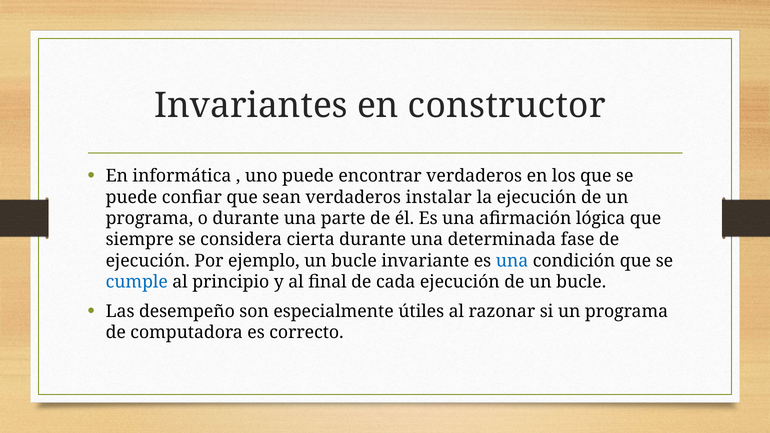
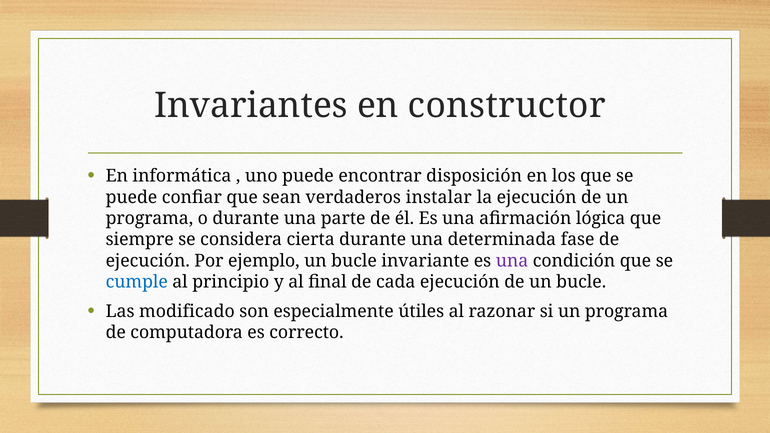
encontrar verdaderos: verdaderos -> disposición (474, 176)
una colour: blue -> purple (512, 261)
desempeño: desempeño -> modificado (187, 311)
